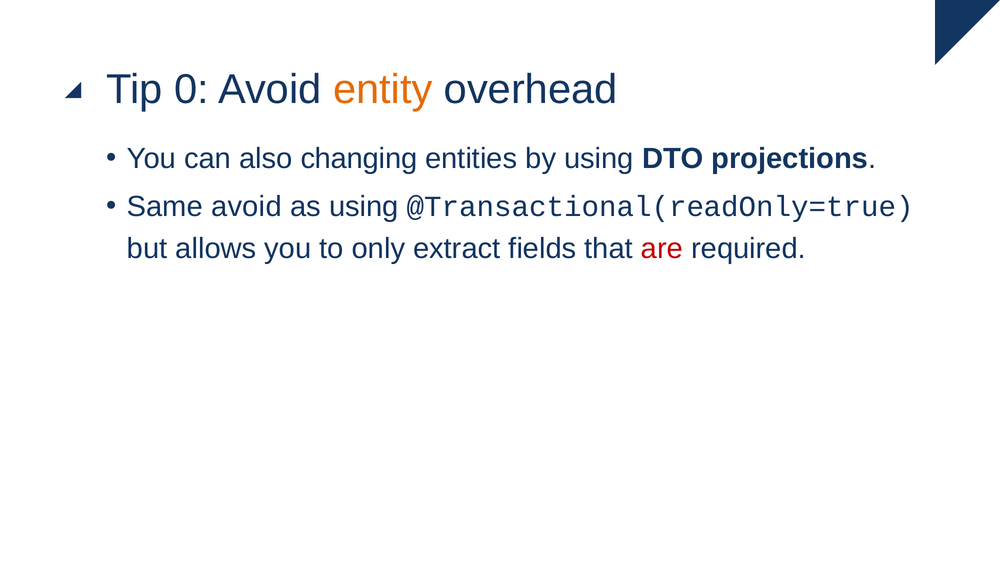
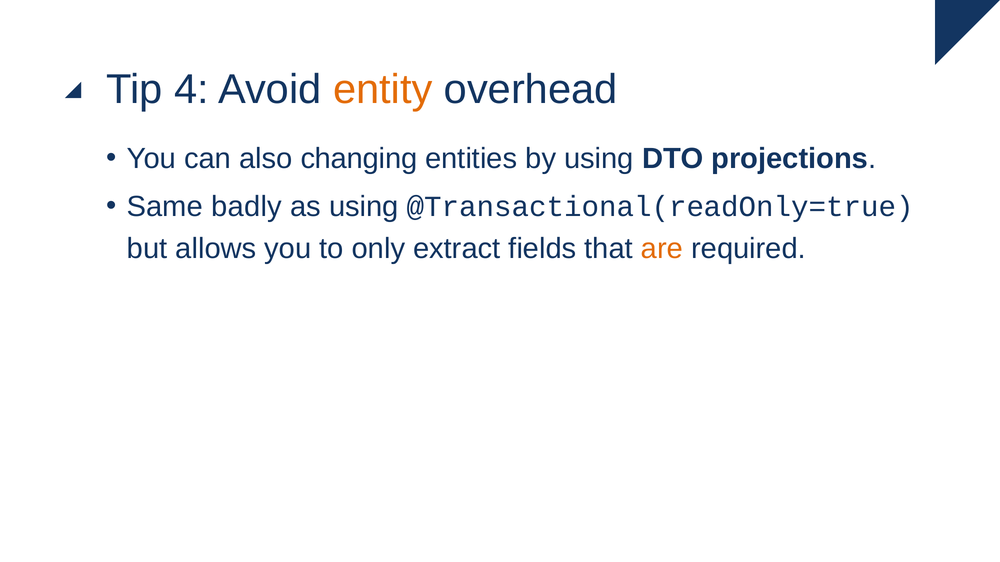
0: 0 -> 4 (191, 89)
Same avoid: avoid -> badly (246, 207)
are colour: red -> orange (662, 249)
